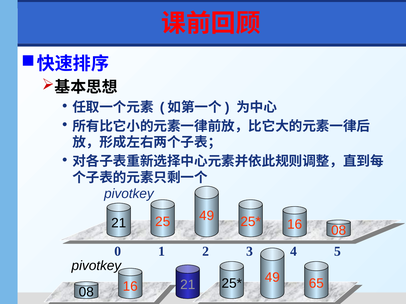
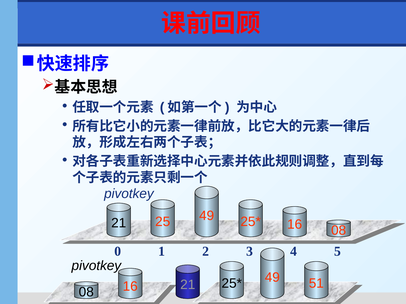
65: 65 -> 51 (316, 284)
